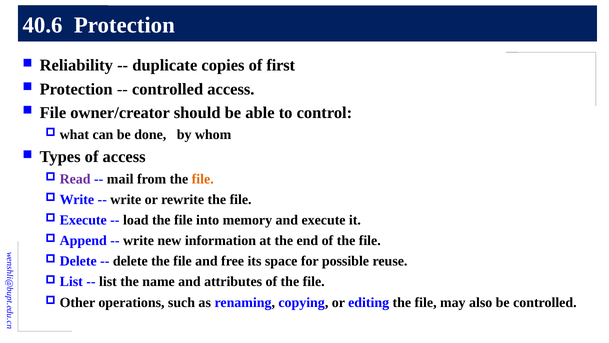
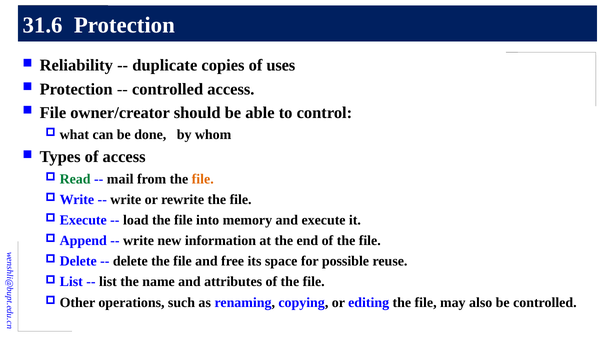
40.6: 40.6 -> 31.6 (43, 25)
first: first -> uses (281, 65)
Read colour: purple -> green (75, 179)
